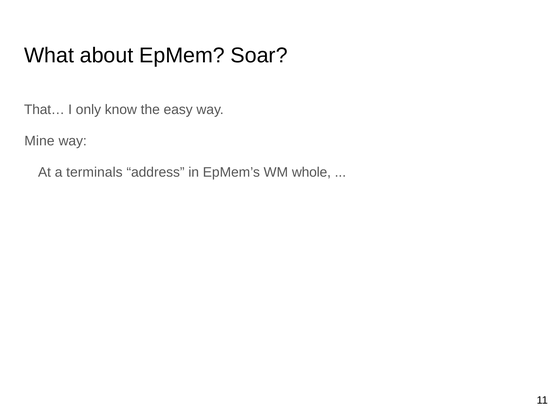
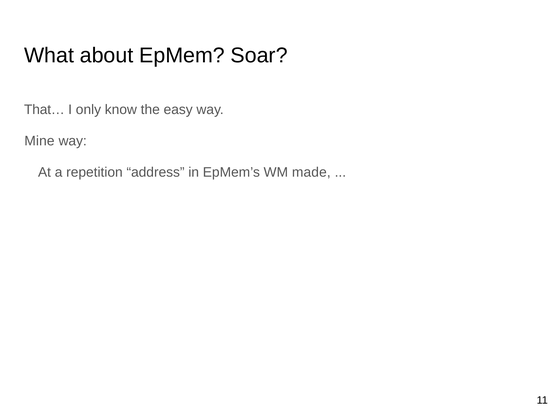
terminals: terminals -> repetition (94, 172)
whole: whole -> made (311, 172)
